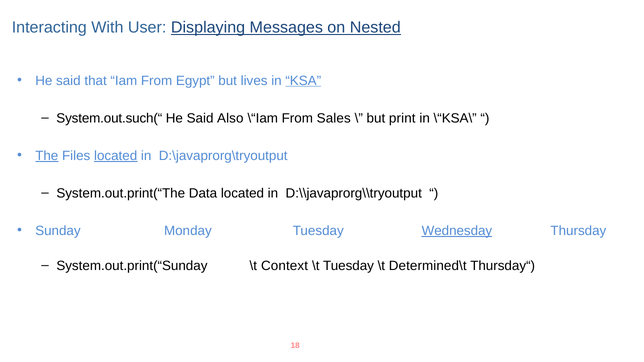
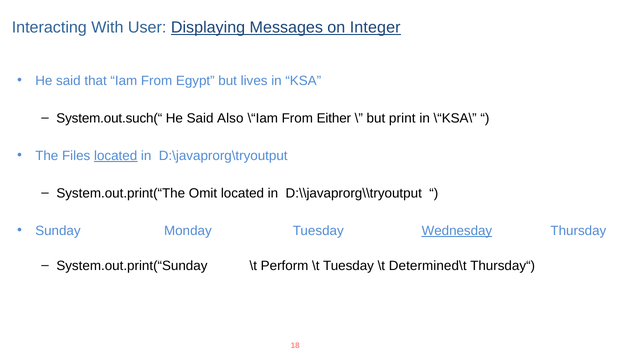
Nested: Nested -> Integer (375, 27)
KSA underline: present -> none (303, 81)
Sales: Sales -> Either (334, 118)
The underline: present -> none (47, 156)
Data: Data -> Omit (203, 193)
Context: Context -> Perform (285, 266)
